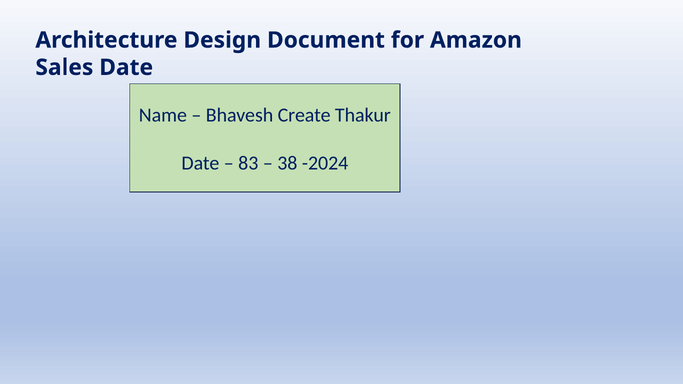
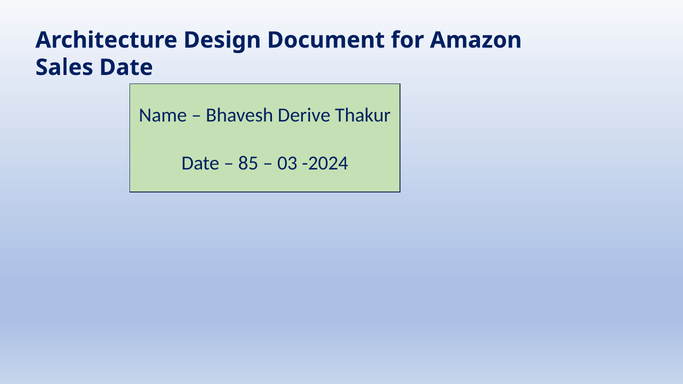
Create: Create -> Derive (304, 115)
83: 83 -> 85 (248, 163)
38: 38 -> 03 (287, 163)
